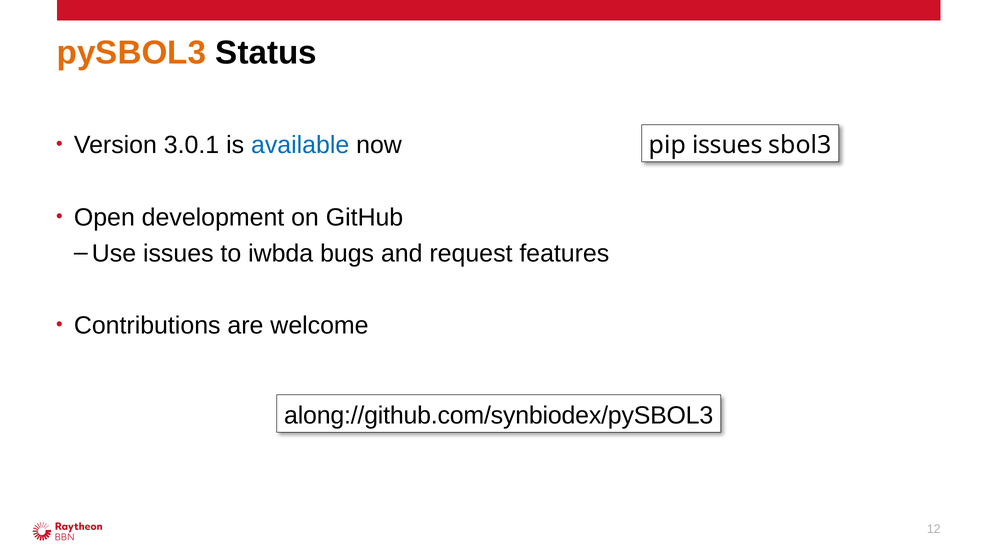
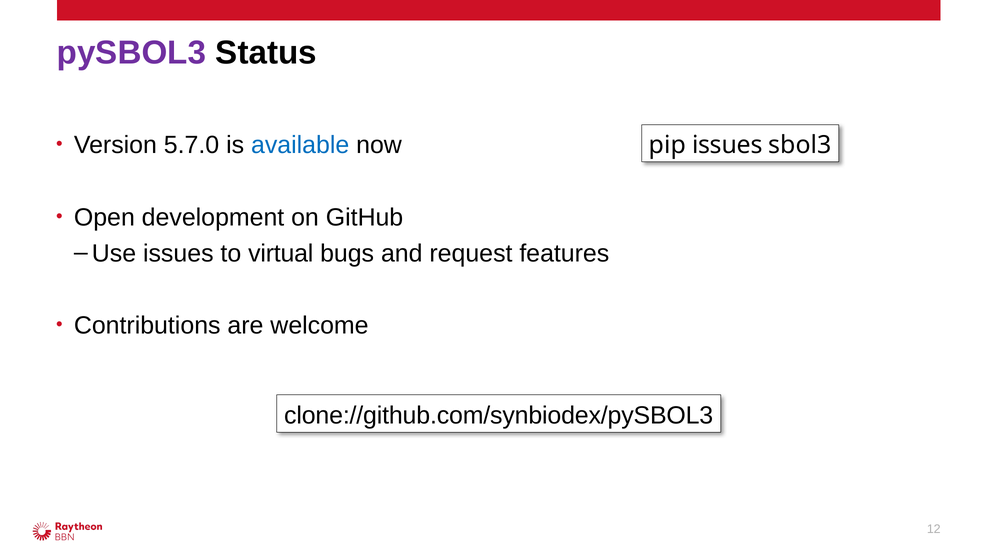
pySBOL3 colour: orange -> purple (131, 53)
3.0.1: 3.0.1 -> 5.7.0 (192, 145)
iwbda: iwbda -> virtual (281, 254)
along://github.com/synbiodex/pySBOL3: along://github.com/synbiodex/pySBOL3 -> clone://github.com/synbiodex/pySBOL3 (499, 415)
